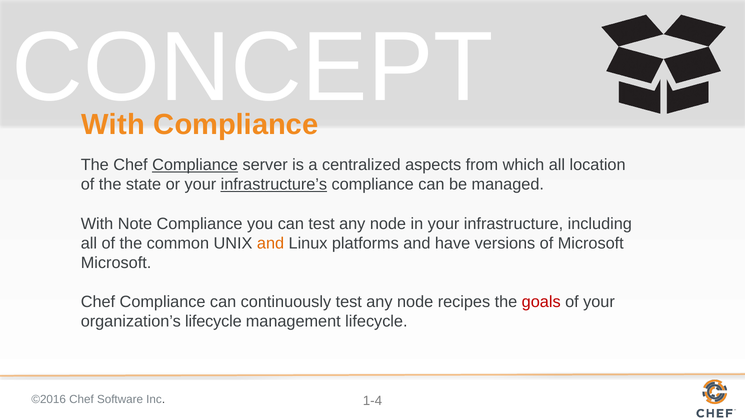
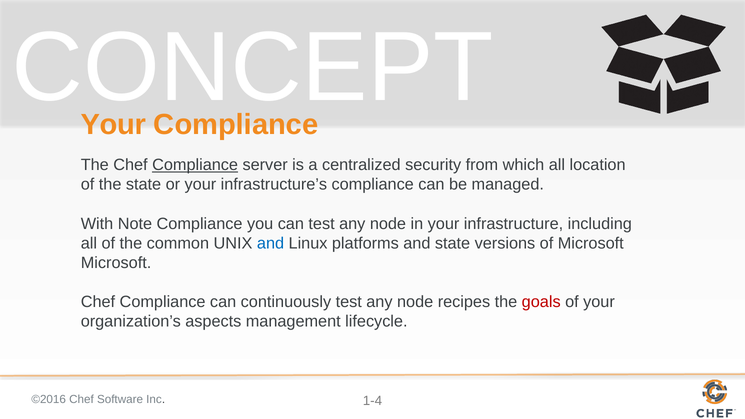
With: With -> Your (113, 125)
aspects: aspects -> security (433, 165)
infrastructure’s underline: present -> none (274, 185)
and colour: orange -> blue (271, 243)
and have: have -> state (453, 243)
organization’s lifecycle: lifecycle -> aspects (213, 322)
